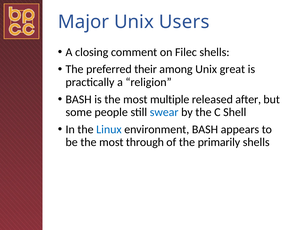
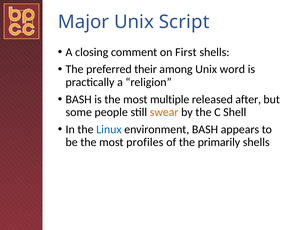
Users: Users -> Script (184, 22)
Filec: Filec -> First (186, 52)
great: great -> word (232, 69)
swear colour: blue -> orange (164, 112)
through: through -> profiles (145, 142)
